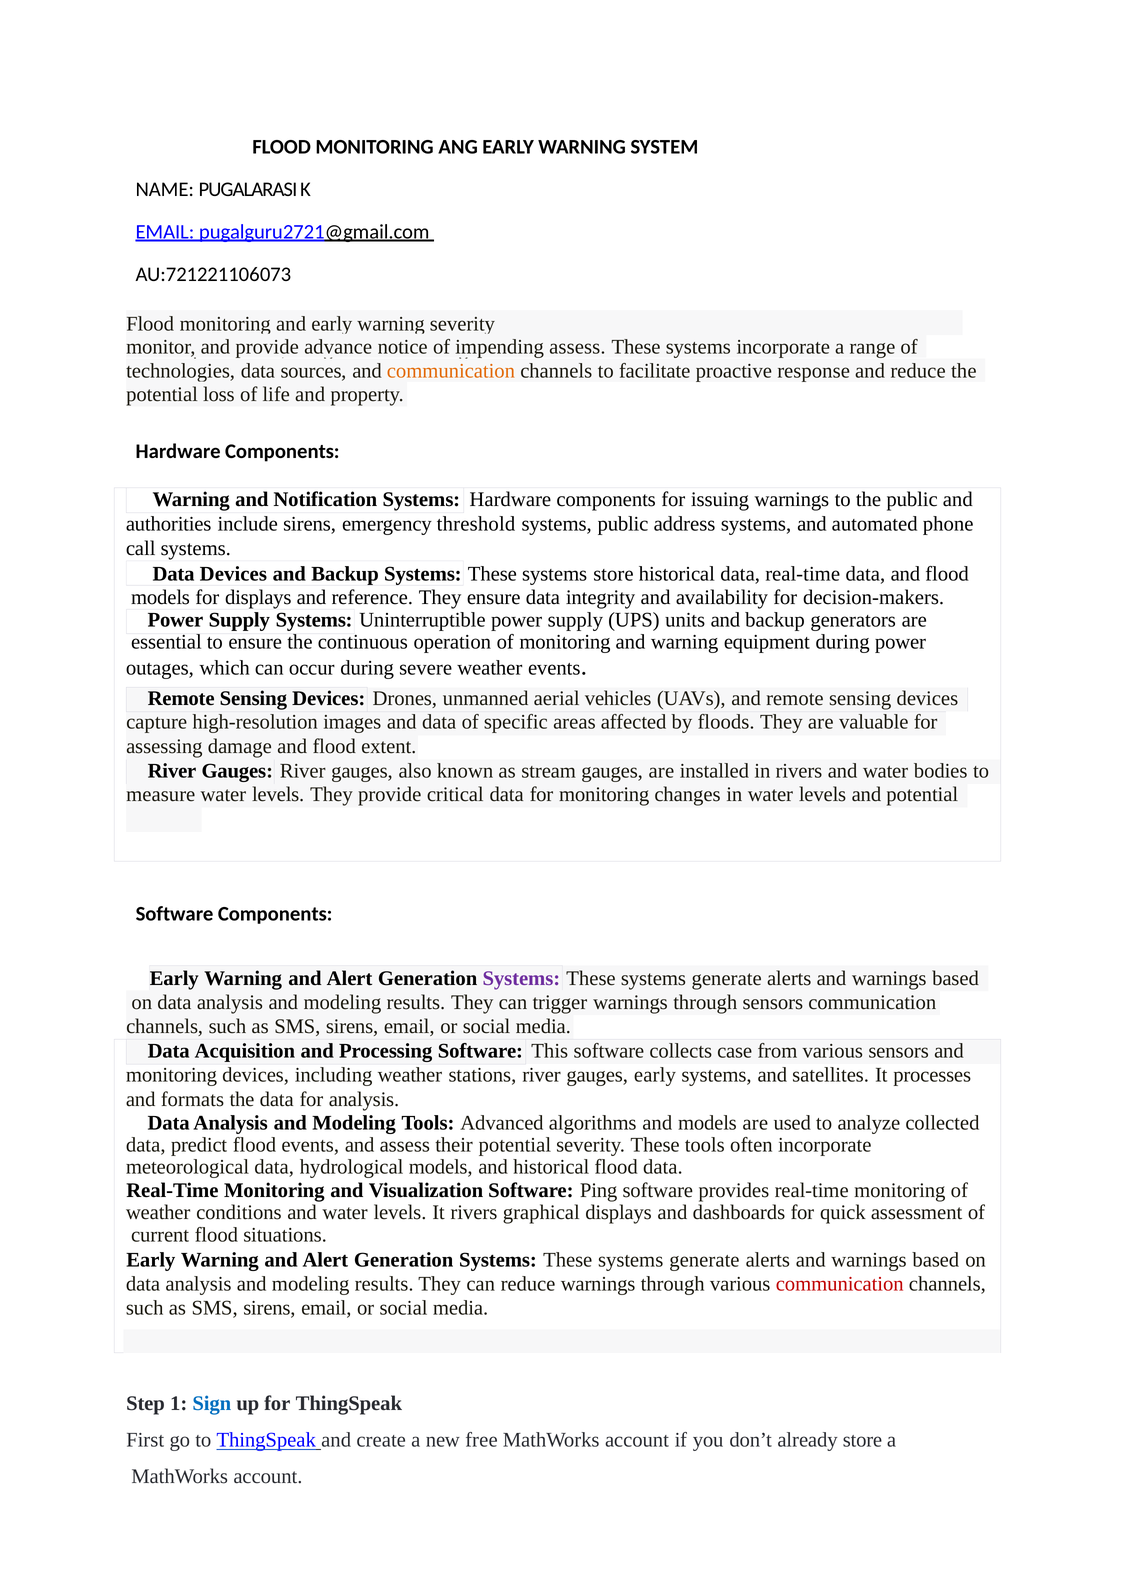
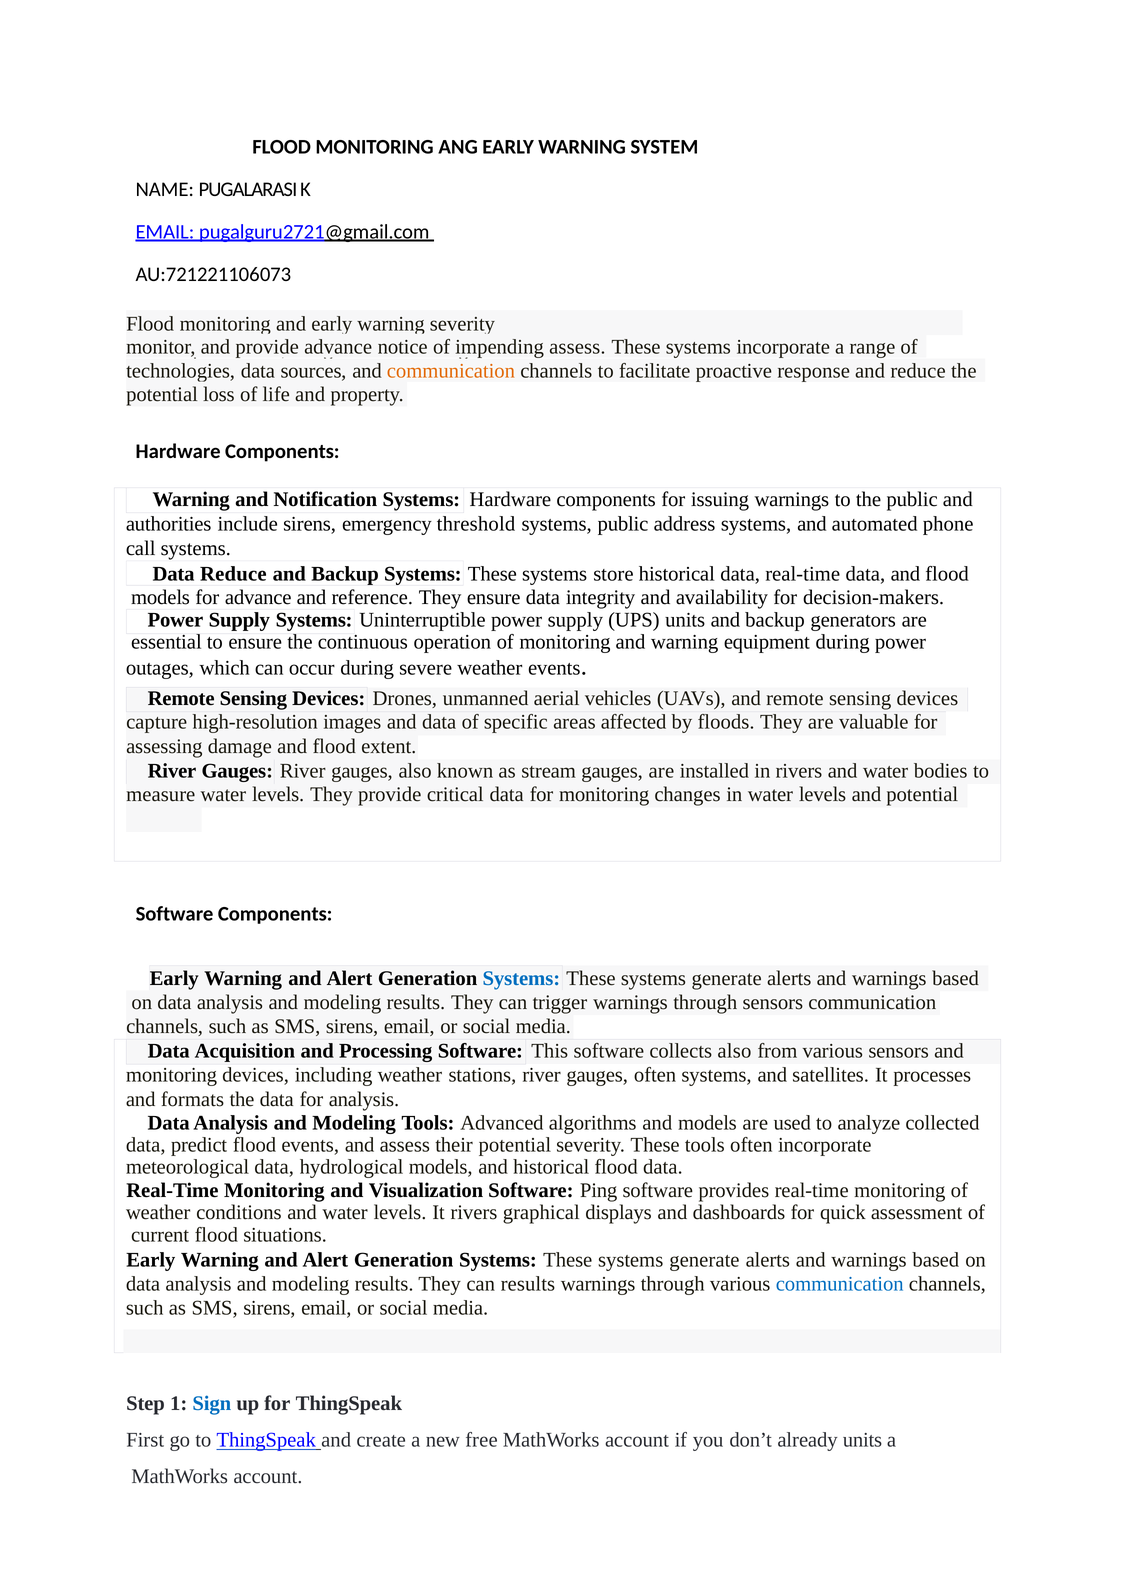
Data Devices: Devices -> Reduce (233, 574)
for displays: displays -> advance (258, 598)
Systems colour: purple -> blue (521, 979)
collects case: case -> also (734, 1051)
gauges early: early -> often (655, 1075)
can reduce: reduce -> results (528, 1284)
communication colour: red -> blue (840, 1284)
already store: store -> units (862, 1440)
